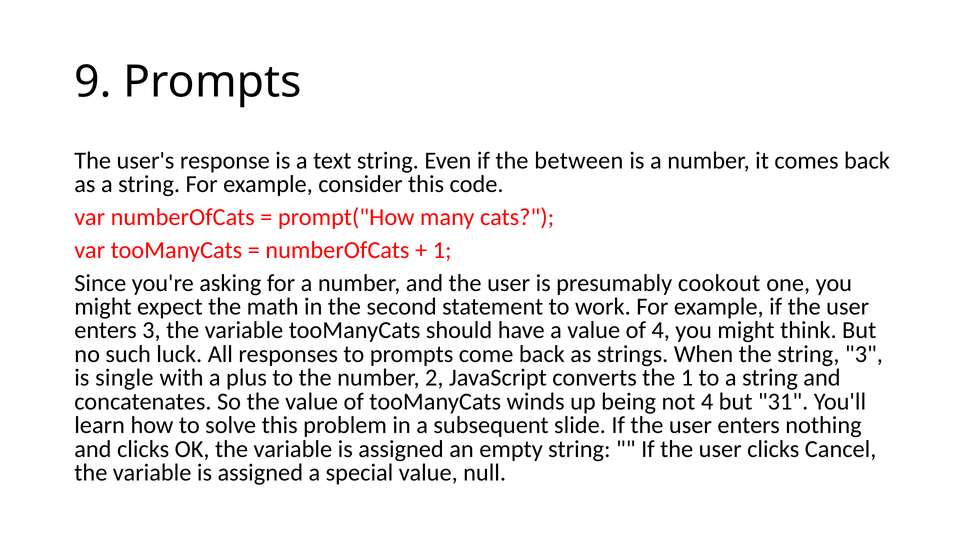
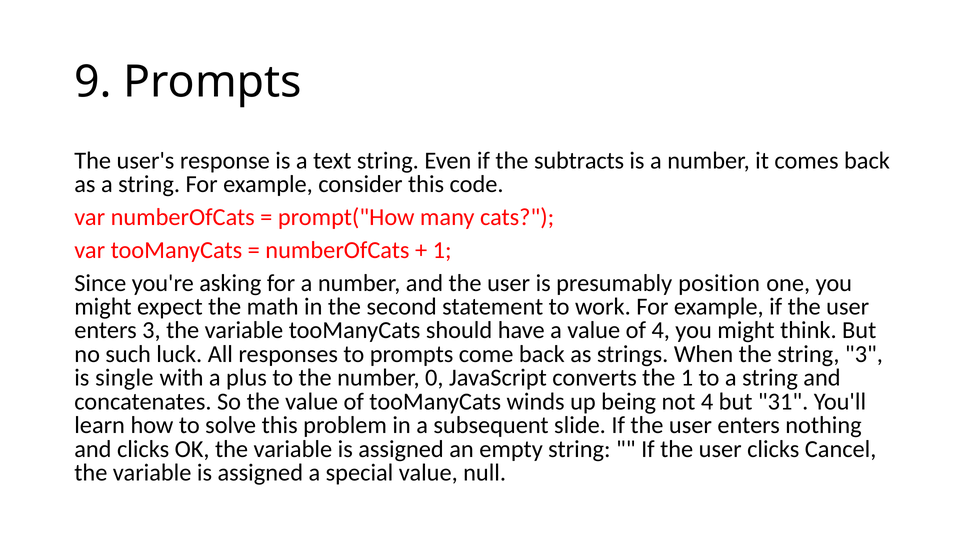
between: between -> subtracts (579, 161)
cookout: cookout -> position (719, 283)
2: 2 -> 0 (434, 377)
